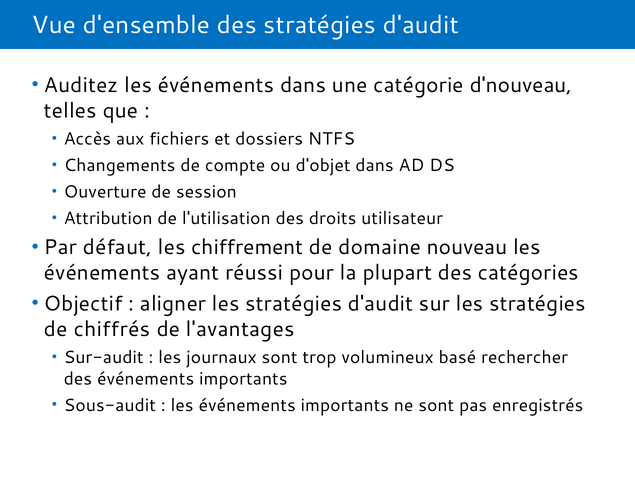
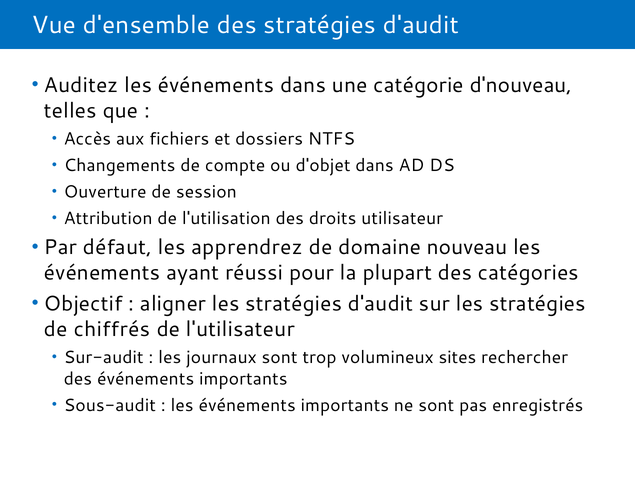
chiffrement: chiffrement -> apprendrez (247, 247)
l'avantages: l'avantages -> l'utilisateur (240, 329)
basé: basé -> sites (457, 357)
